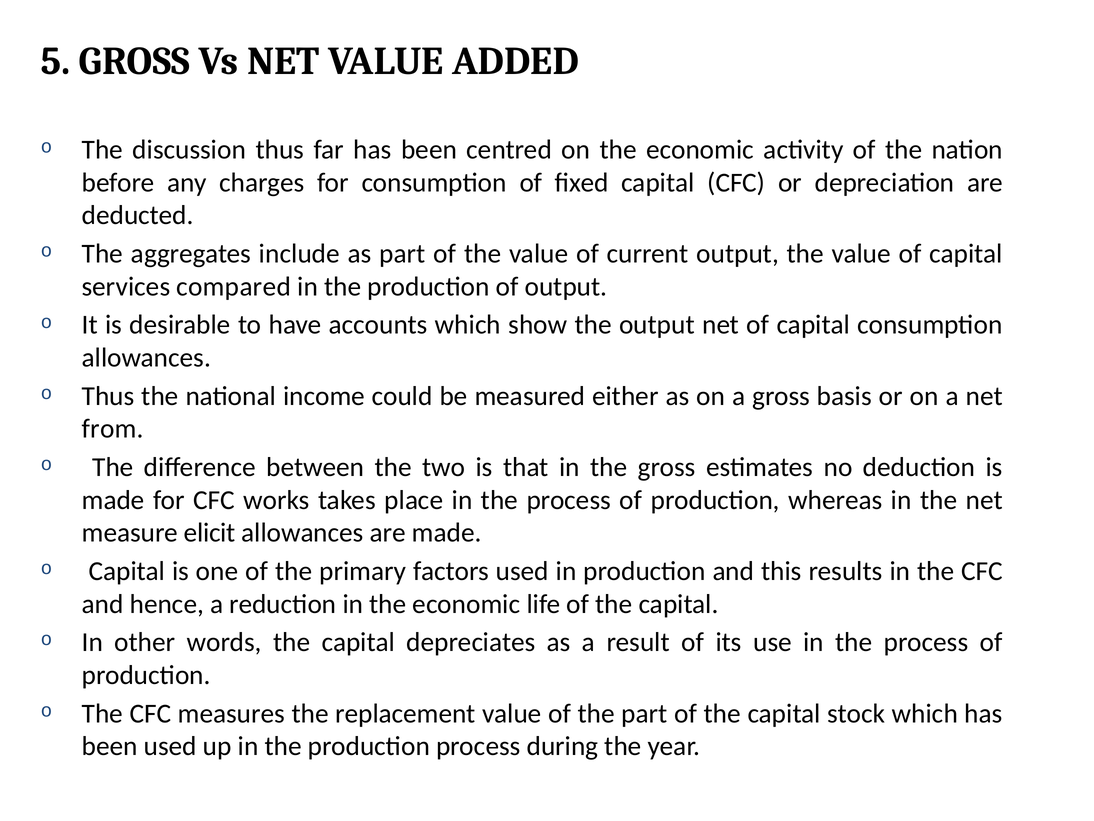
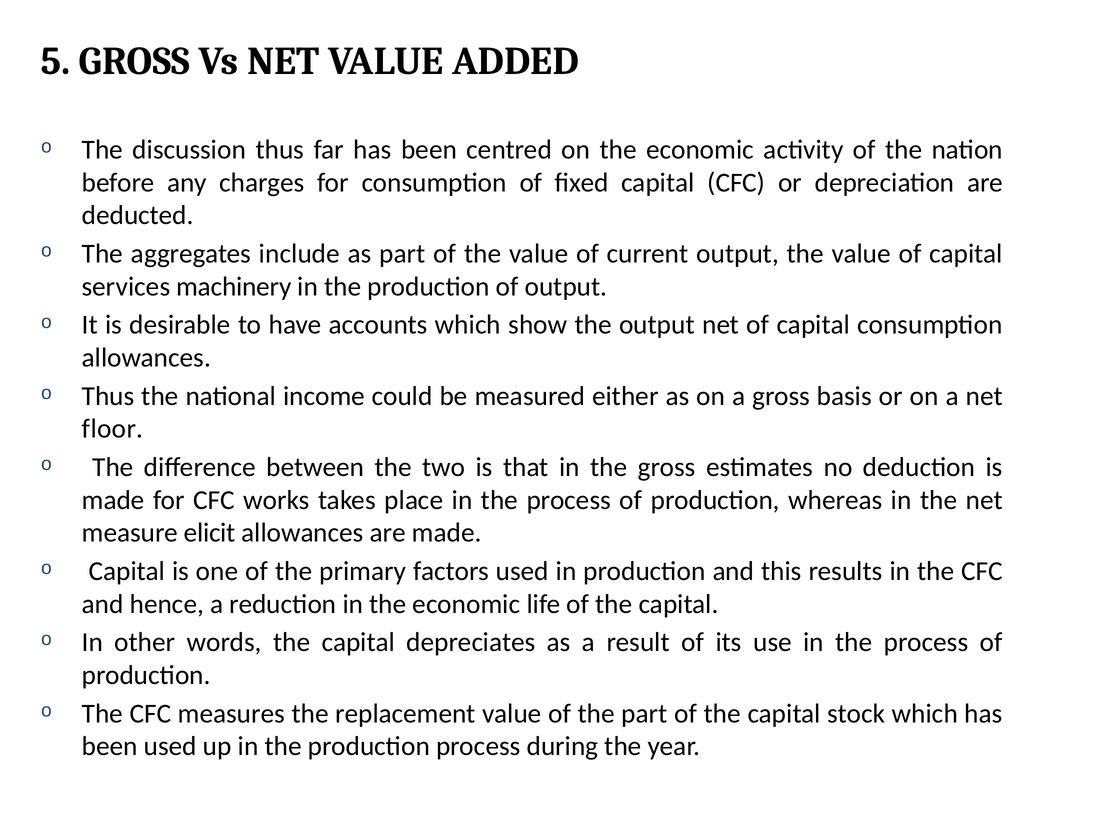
compared: compared -> machinery (234, 286)
from: from -> floor (113, 429)
